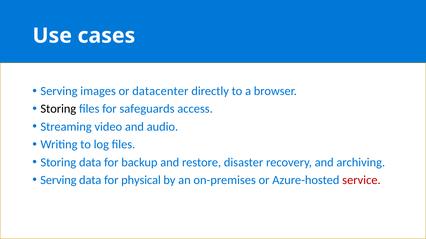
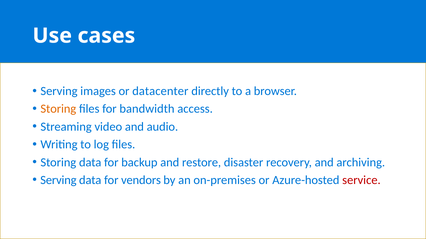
Storing colour: black -> orange (58, 109)
safeguards: safeguards -> bandwidth (147, 109)
physical: physical -> vendors (141, 181)
